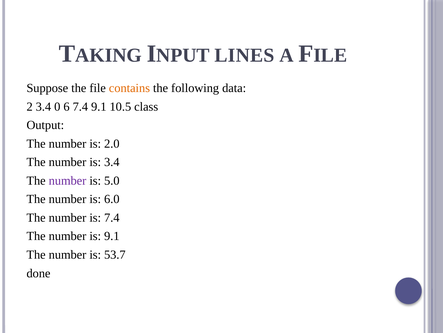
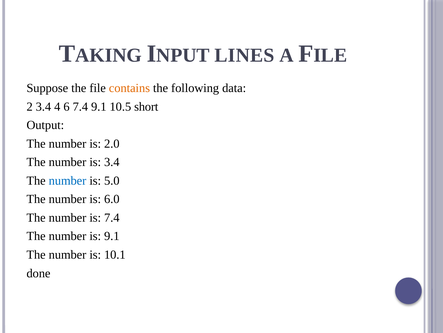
0: 0 -> 4 (57, 106)
class: class -> short (146, 106)
number colour: purple -> blue (68, 180)
53.7: 53.7 -> 10.1 (115, 254)
